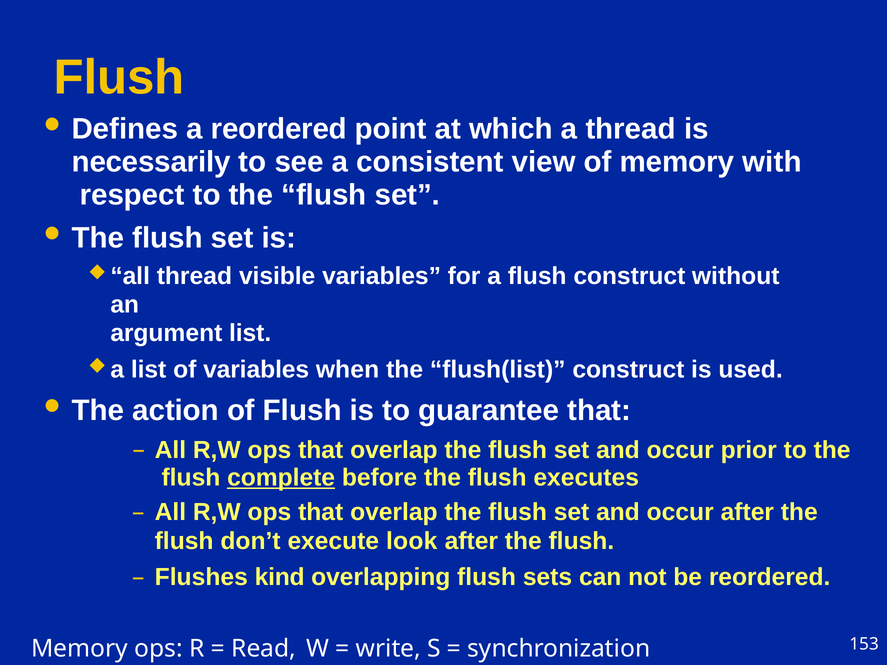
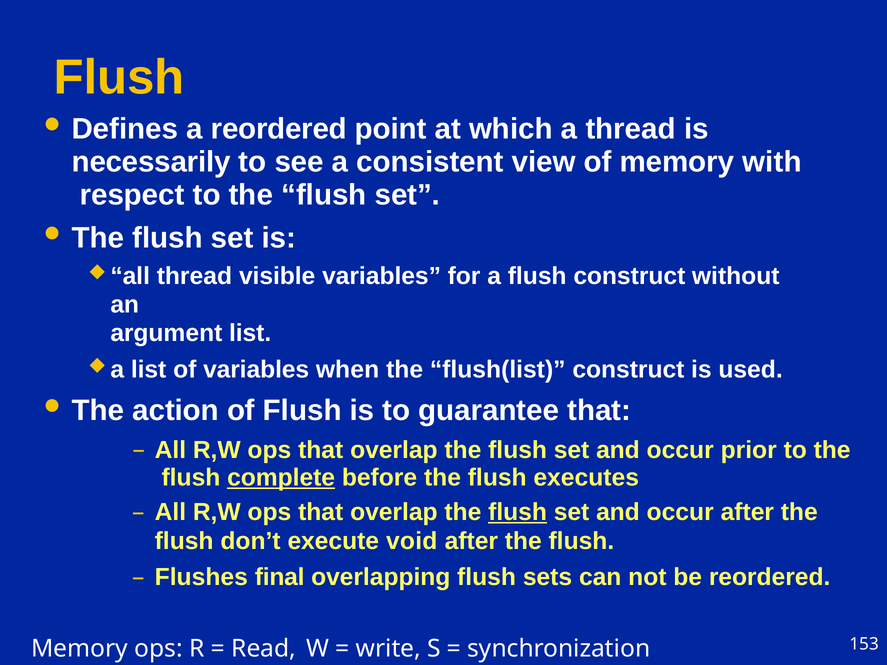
flush underline: none -> present (518, 513)
look: look -> void (412, 541)
kind: kind -> final (280, 577)
